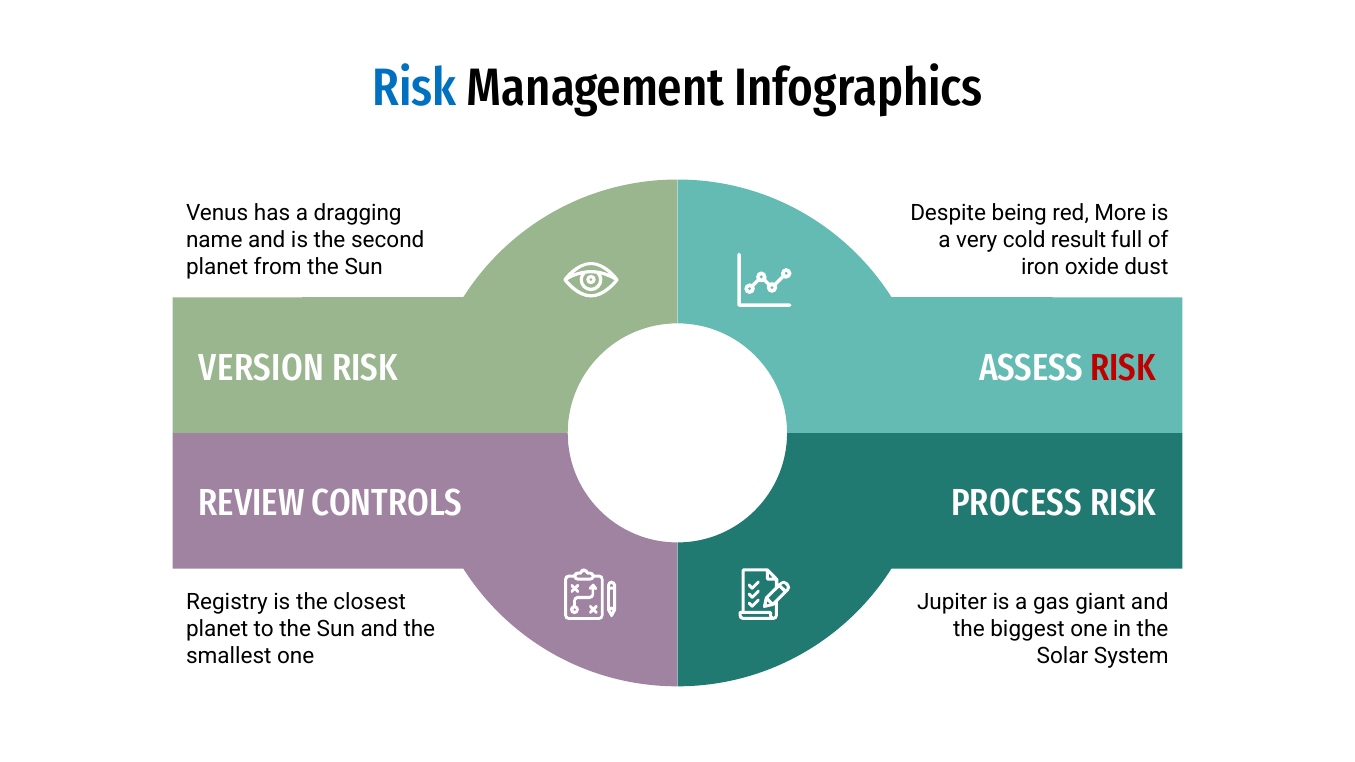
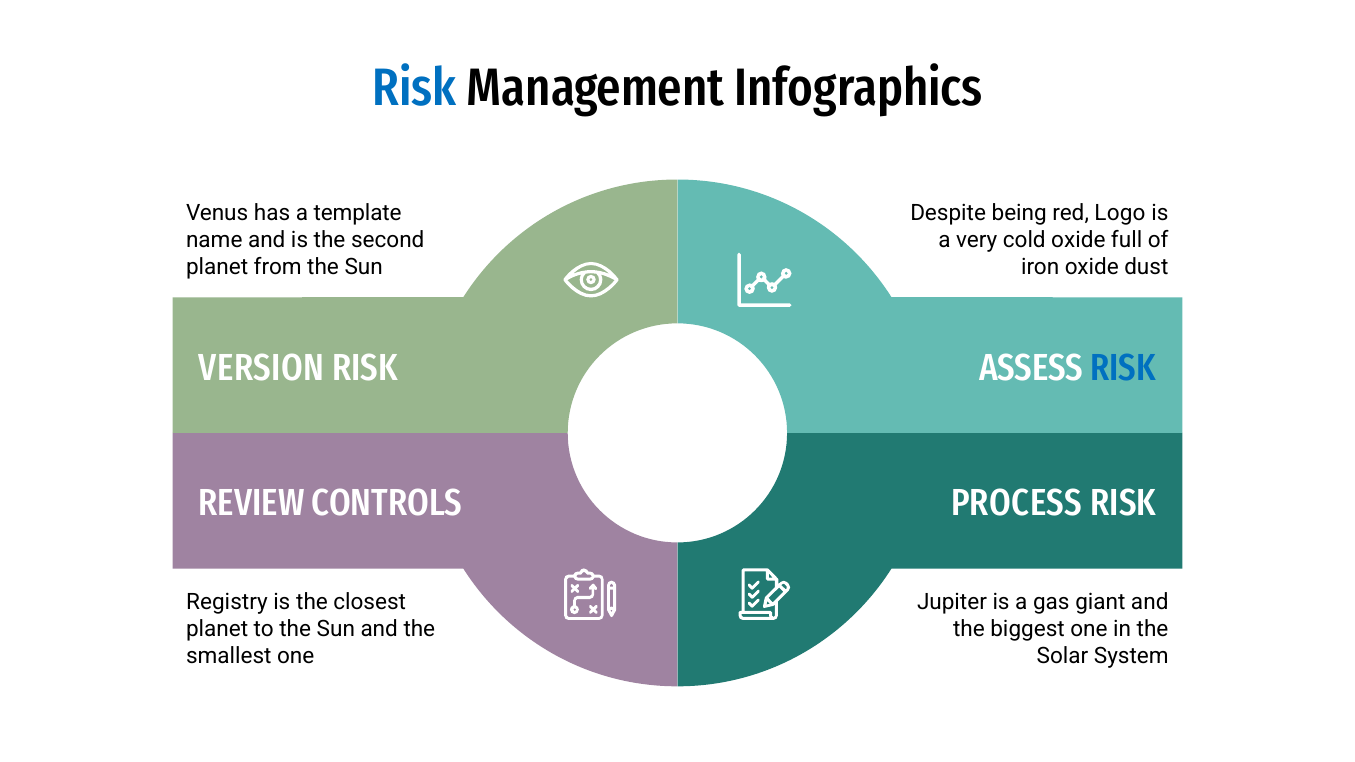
dragging: dragging -> template (358, 213)
More: More -> Logo (1120, 213)
cold result: result -> oxide (1078, 240)
RISK colour: red -> blue (1123, 368)
